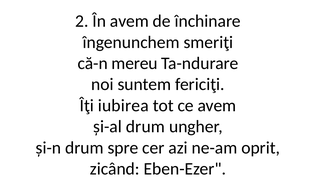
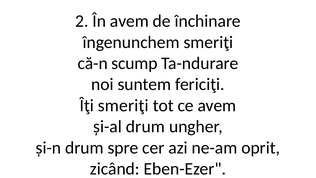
mereu: mereu -> scump (134, 63)
Îţi iubirea: iubirea -> smeriţi (123, 105)
